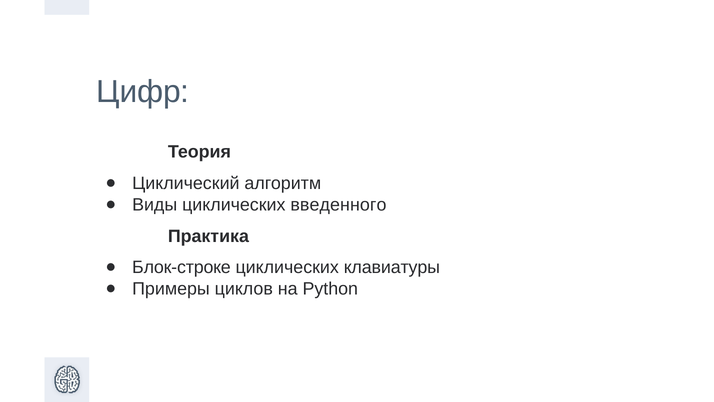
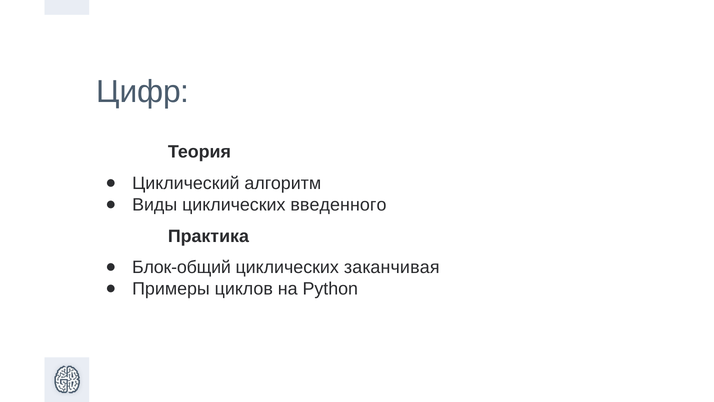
Блок-строке: Блок-строке -> Блок-общий (181, 267)
клавиатуры: клавиатуры -> заканчивая (392, 267)
